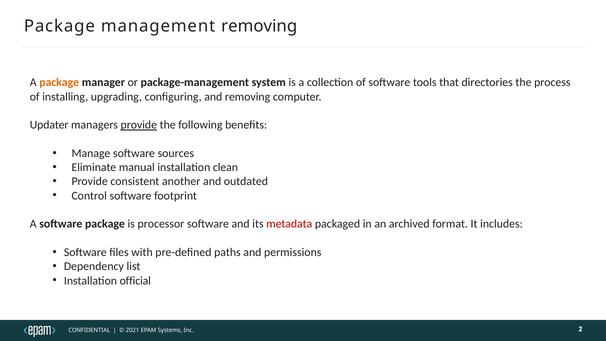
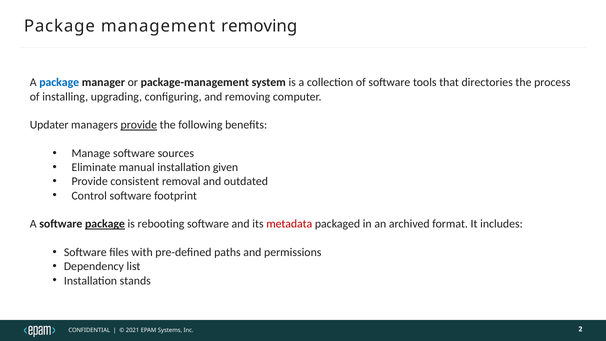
package colour: orange -> blue (59, 82)
clean: clean -> given (226, 167)
another: another -> removal (181, 181)
package underline: none -> present (105, 224)
processor: processor -> rebooting (161, 224)
official: official -> stands (135, 281)
